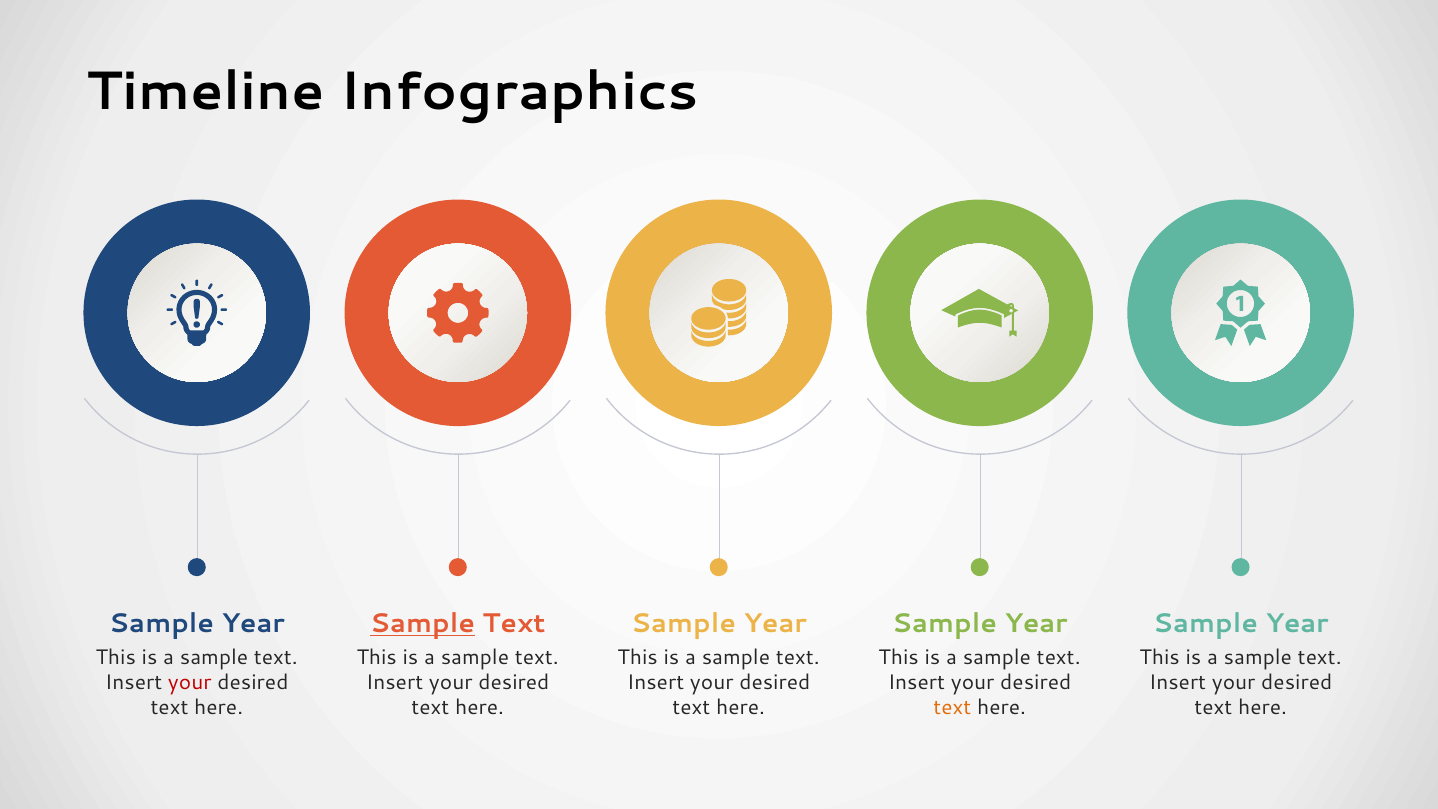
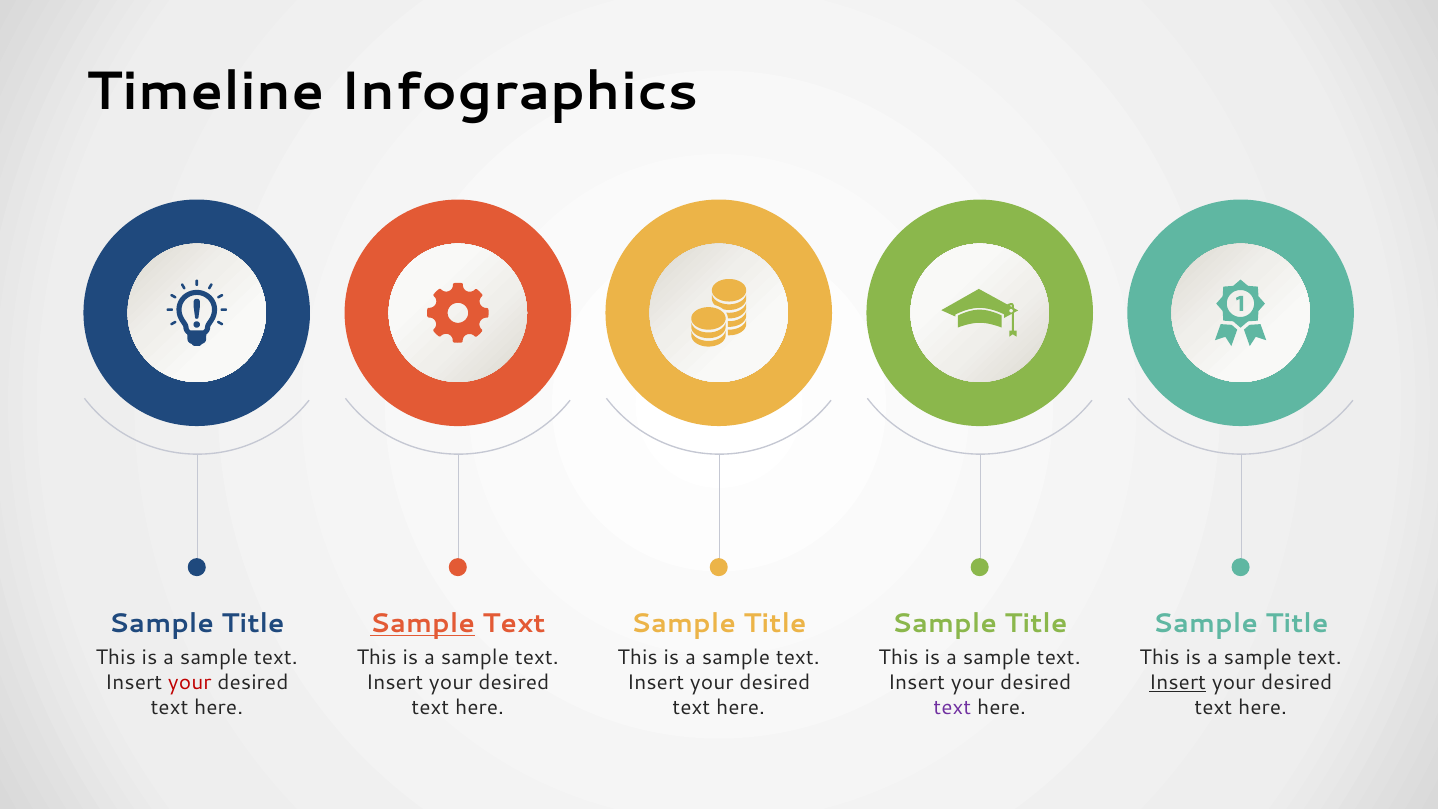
Year: Year -> Title (253, 624)
Year: Year -> Title (775, 624)
Year: Year -> Title (1036, 624)
Year: Year -> Title (1297, 624)
Insert underline: none -> present (1177, 683)
text colour: orange -> purple (952, 708)
